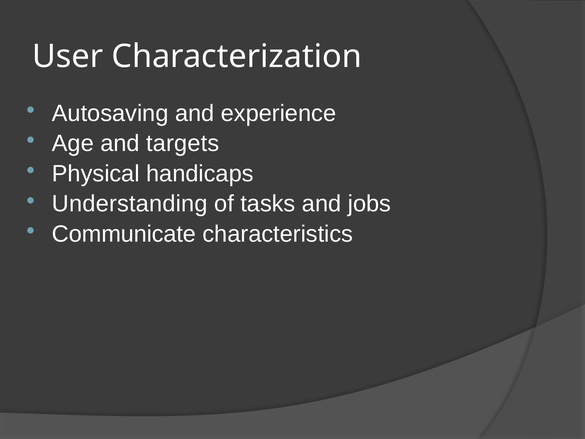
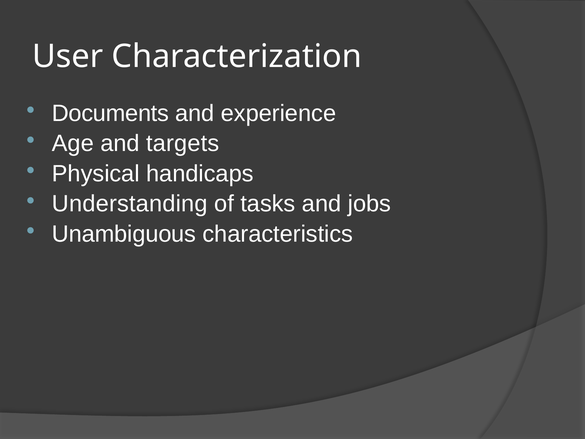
Autosaving: Autosaving -> Documents (110, 113)
Communicate: Communicate -> Unambiguous (124, 234)
